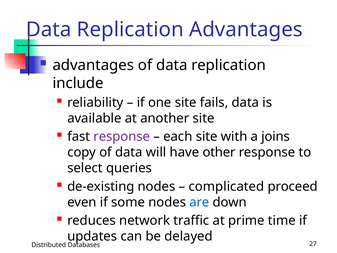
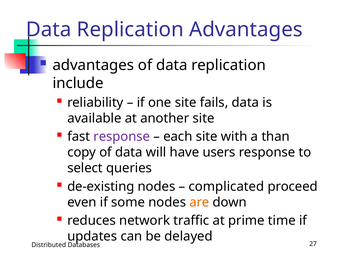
joins: joins -> than (276, 137)
other: other -> users (219, 152)
are colour: blue -> orange (199, 202)
